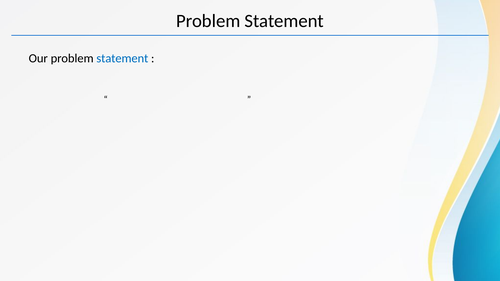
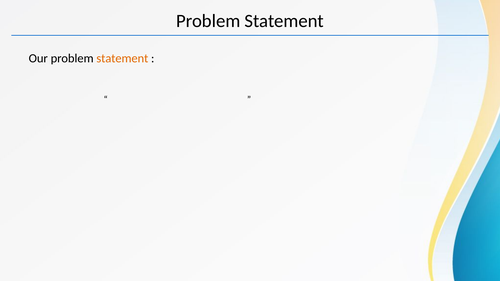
statement colour: blue -> orange (122, 58)
